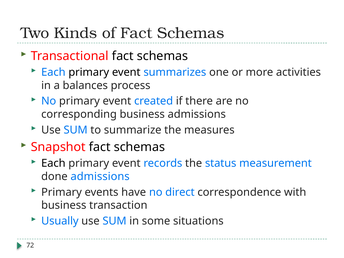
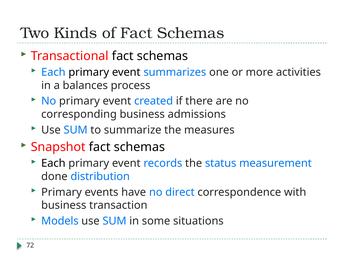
done admissions: admissions -> distribution (100, 177)
Usually: Usually -> Models (60, 221)
